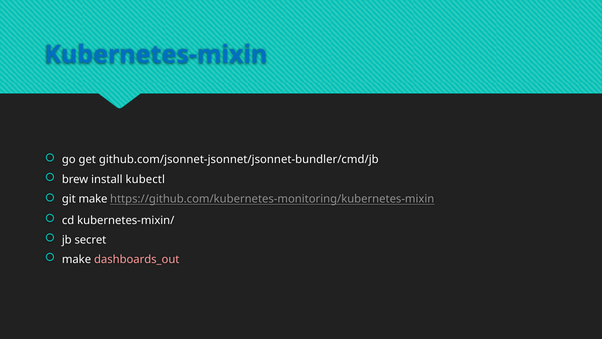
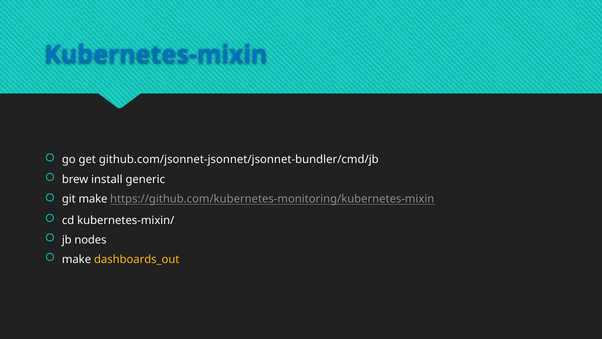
kubectl: kubectl -> generic (145, 179)
secret: secret -> nodes (90, 240)
dashboards_out colour: pink -> yellow (137, 259)
